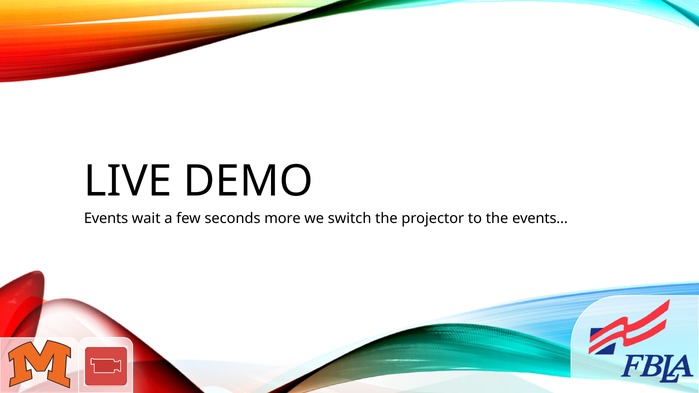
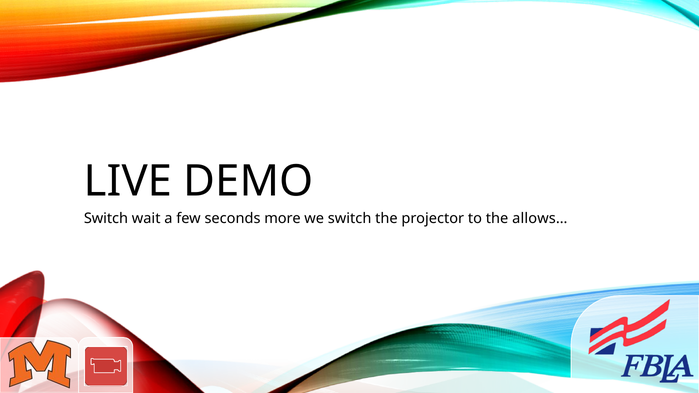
Events: Events -> Switch (106, 219)
events…: events… -> allows… (540, 219)
